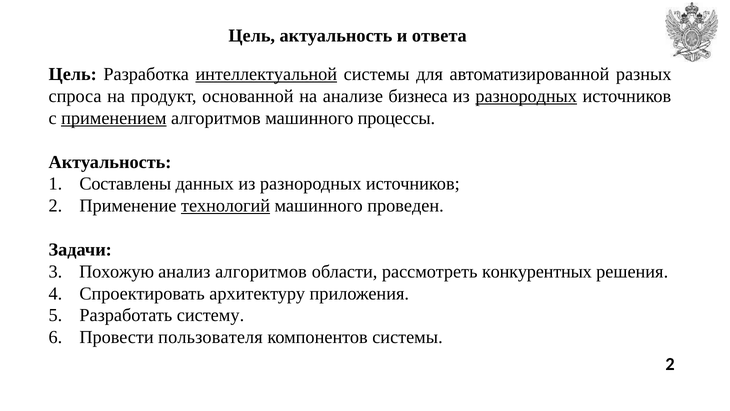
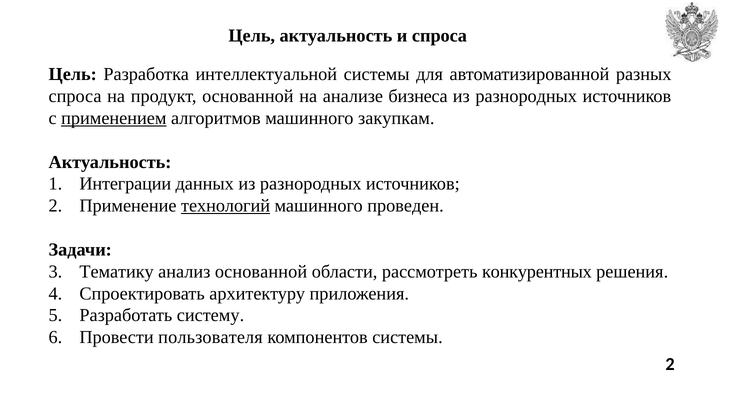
и ответа: ответа -> спроса (439, 36)
интеллектуальной underline: present -> none (266, 74)
разнородных underline: present -> none (526, 96)
процессы: процессы -> закупкам (396, 118)
Составлены: Составлены -> Интеграции (125, 184)
Похожую: Похожую -> Тематику (117, 271)
анализ алгоритмов: алгоритмов -> основанной (261, 271)
